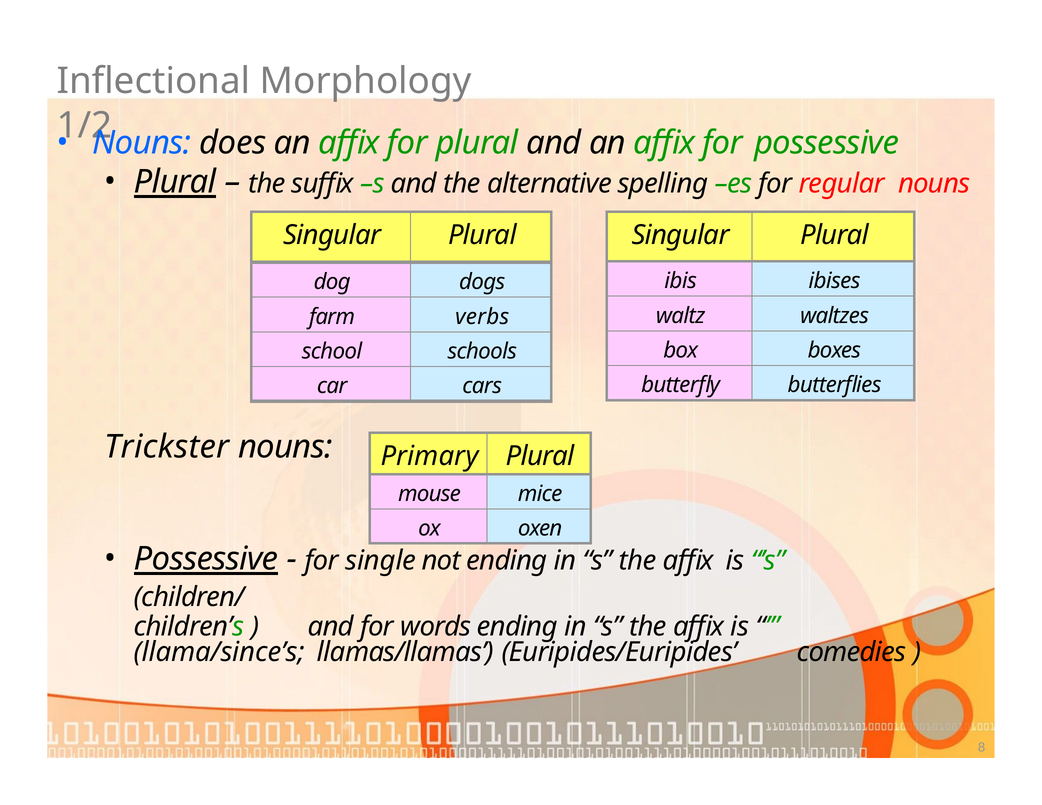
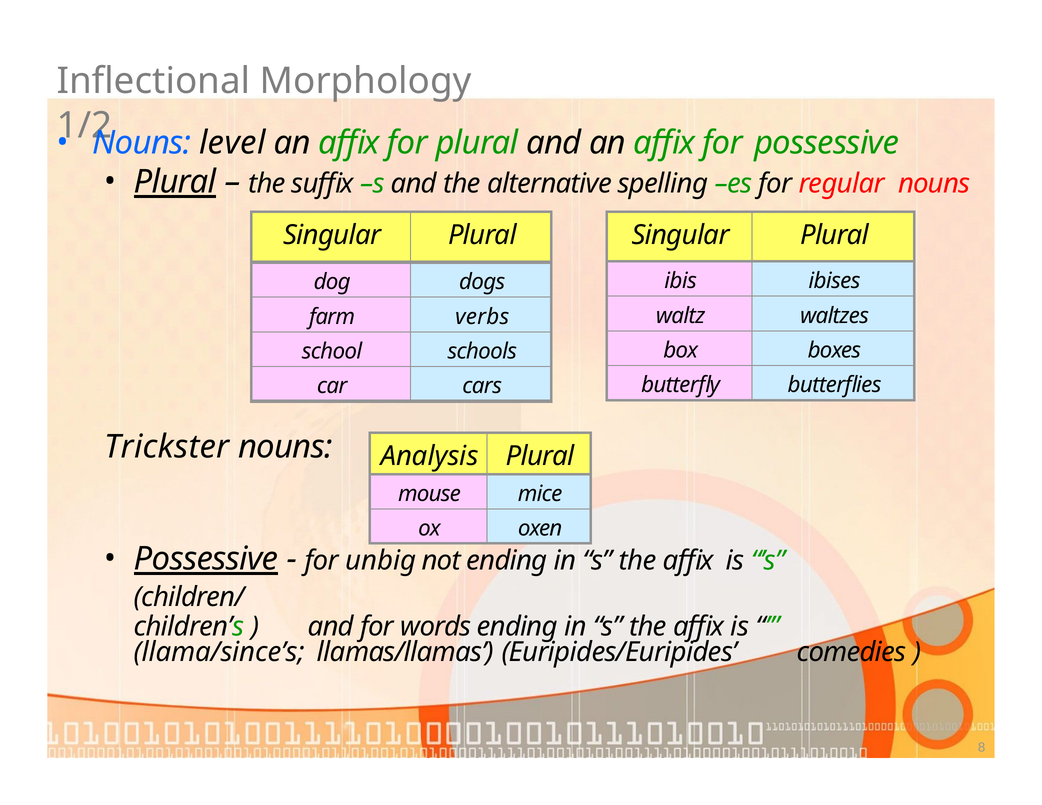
does: does -> level (232, 143)
Primary: Primary -> Analysis (430, 456)
single: single -> unbig (381, 561)
